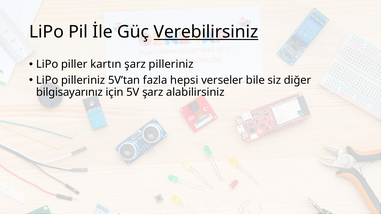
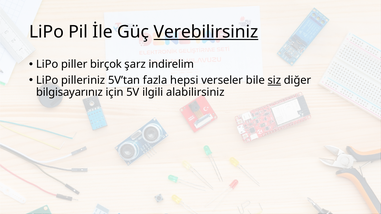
kartın: kartın -> birçok (106, 64)
şarz pilleriniz: pilleriniz -> indirelim (171, 64)
siz underline: none -> present (274, 80)
5V şarz: şarz -> ilgili (153, 92)
